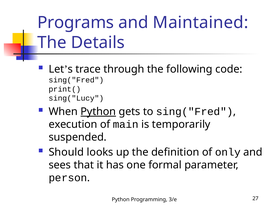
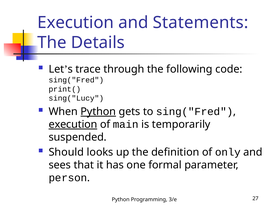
Programs: Programs -> Execution (76, 22)
Maintained: Maintained -> Statements (201, 22)
execution underline: none -> present (73, 125)
